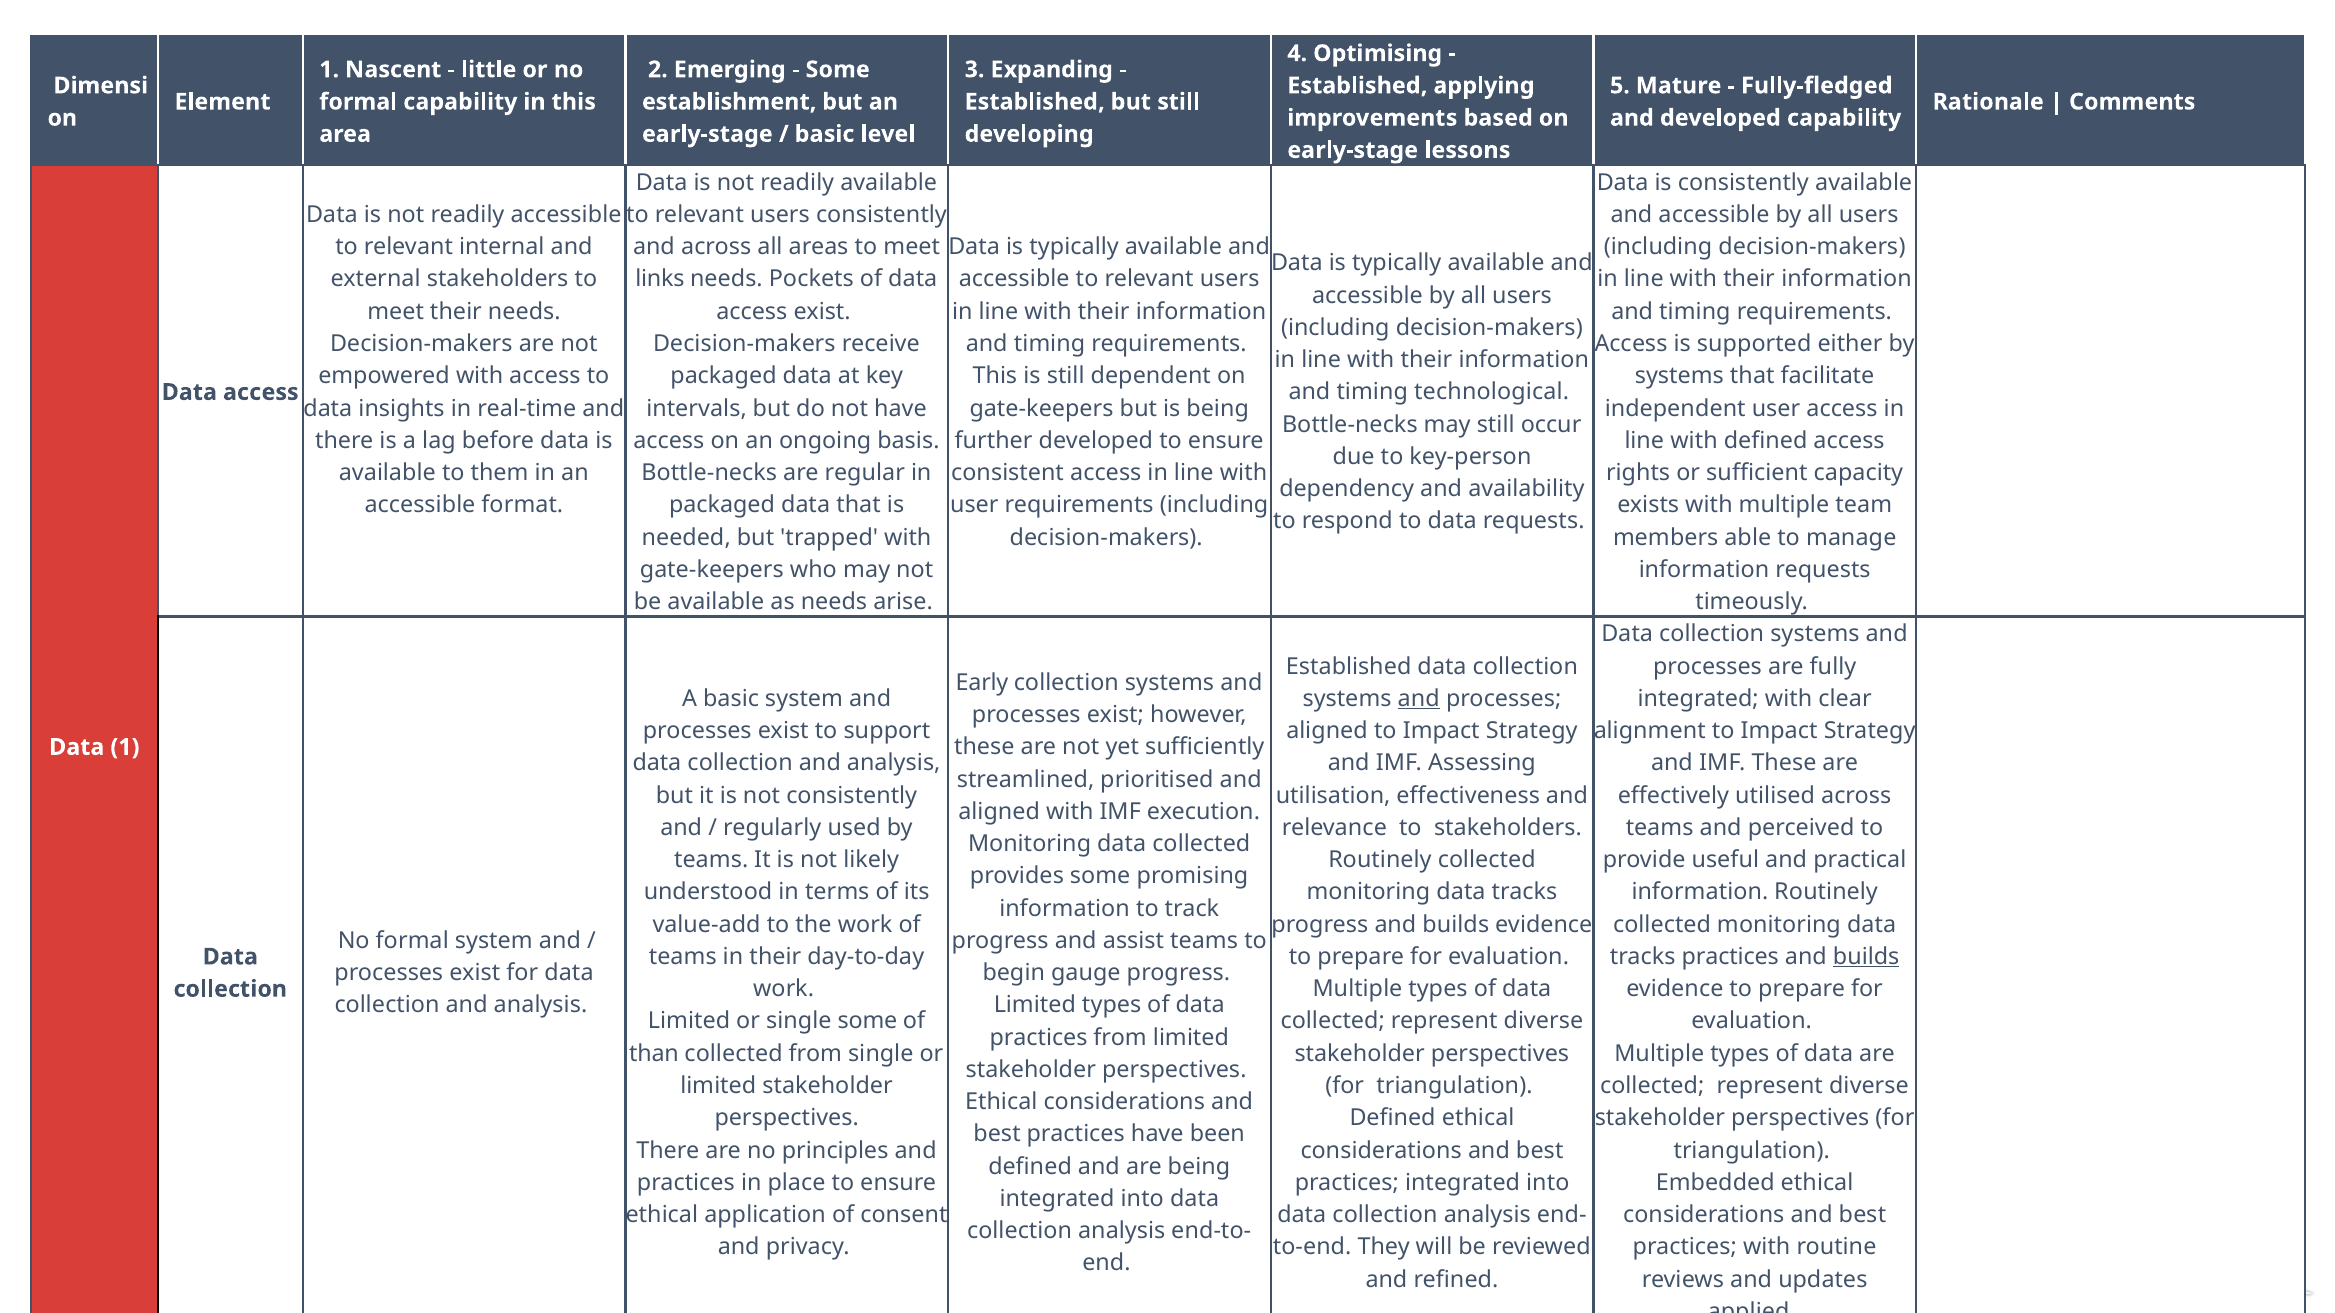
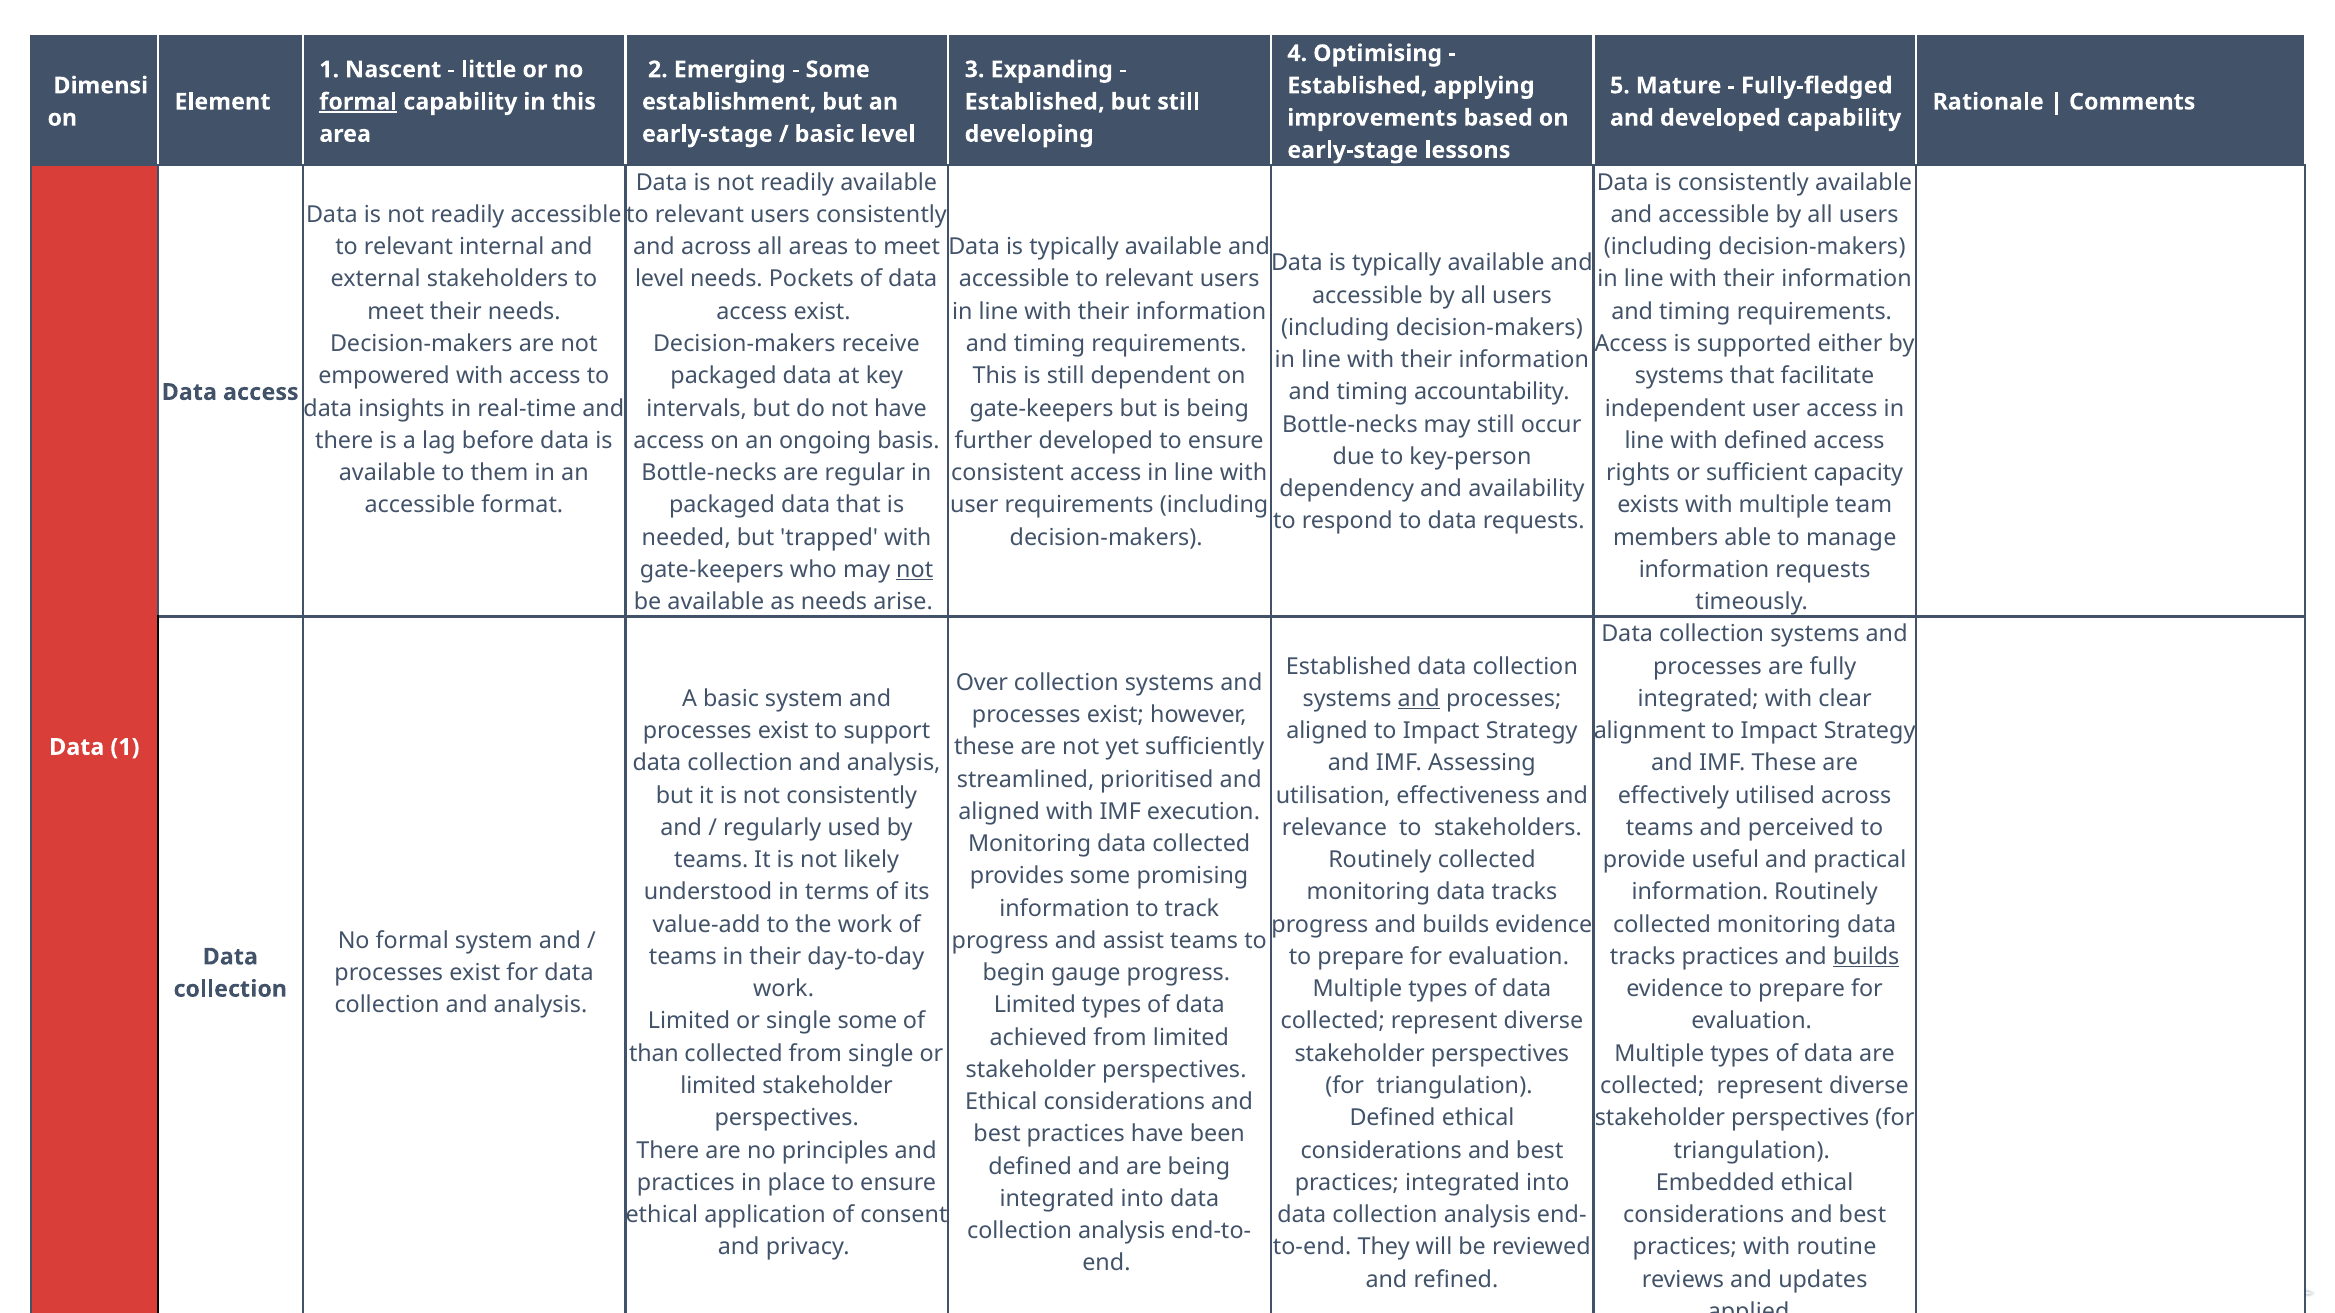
formal underline: none -> present (358, 102)
links: links -> level (660, 279)
technological: technological -> accountability (1492, 392)
not underline: none -> present (915, 570)
Early: Early -> Over (982, 683)
practices: practices -> achieved (1038, 1038)
